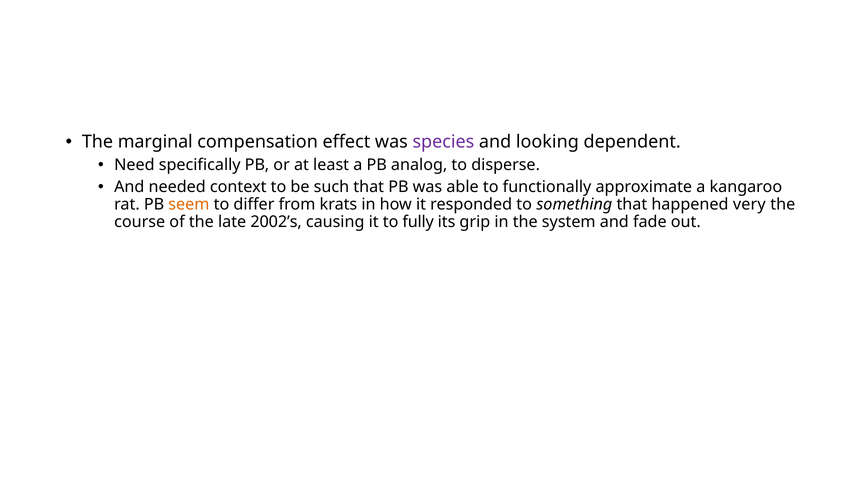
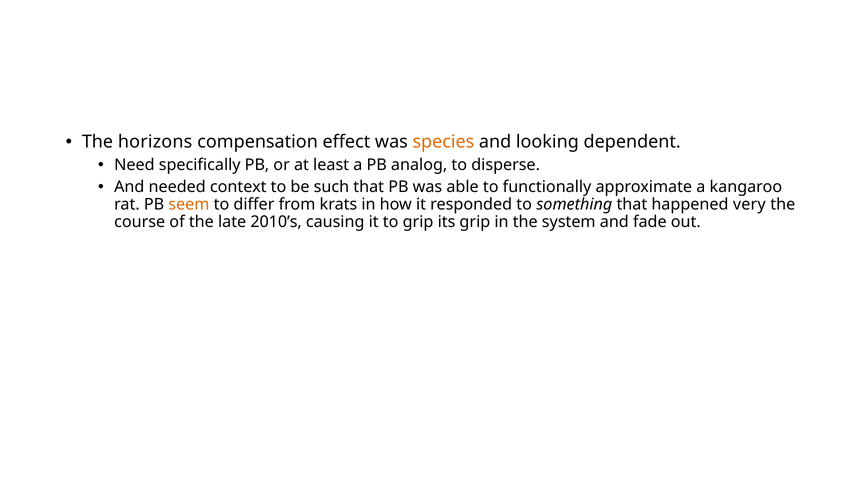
marginal: marginal -> horizons (155, 142)
species colour: purple -> orange (443, 142)
2002’s: 2002’s -> 2010’s (276, 222)
to fully: fully -> grip (418, 222)
